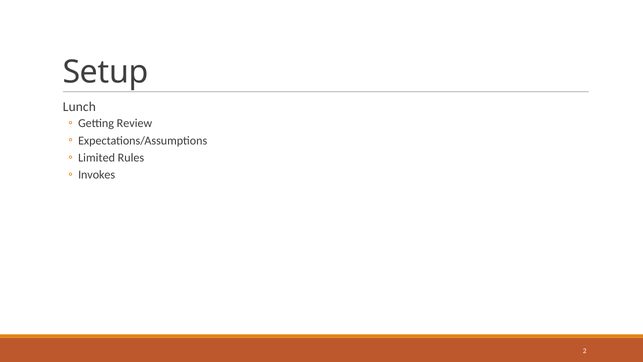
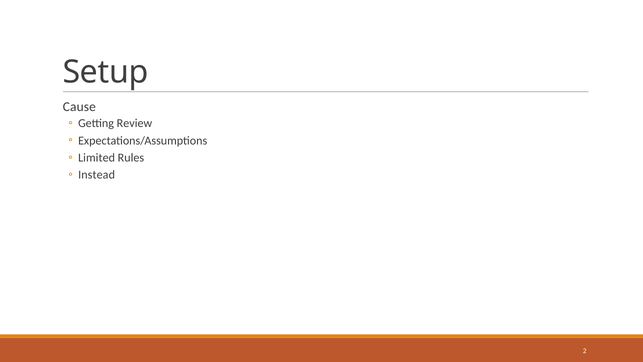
Lunch: Lunch -> Cause (79, 107)
Invokes: Invokes -> Instead (97, 175)
